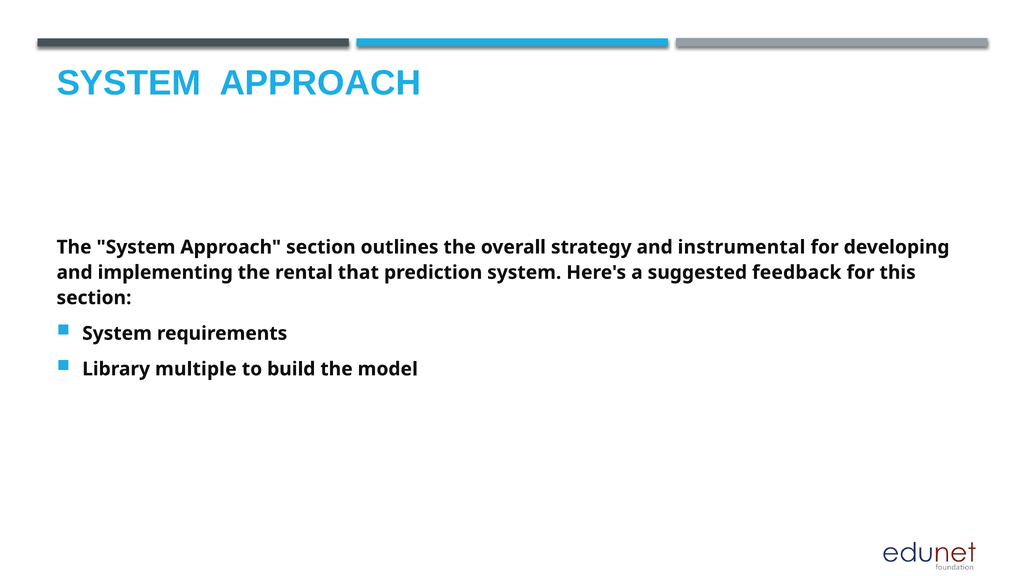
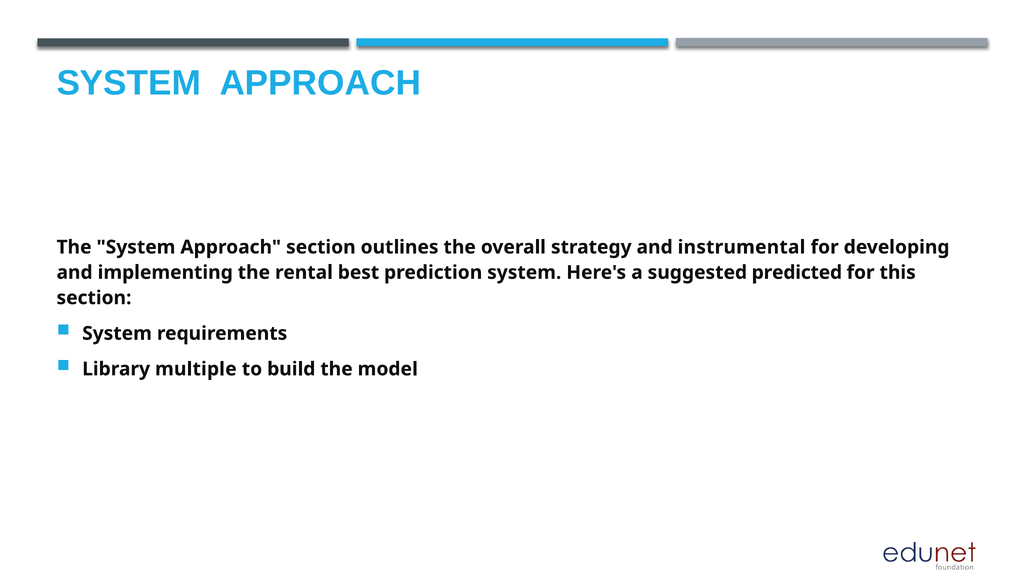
that: that -> best (358, 273)
feedback: feedback -> predicted (797, 273)
